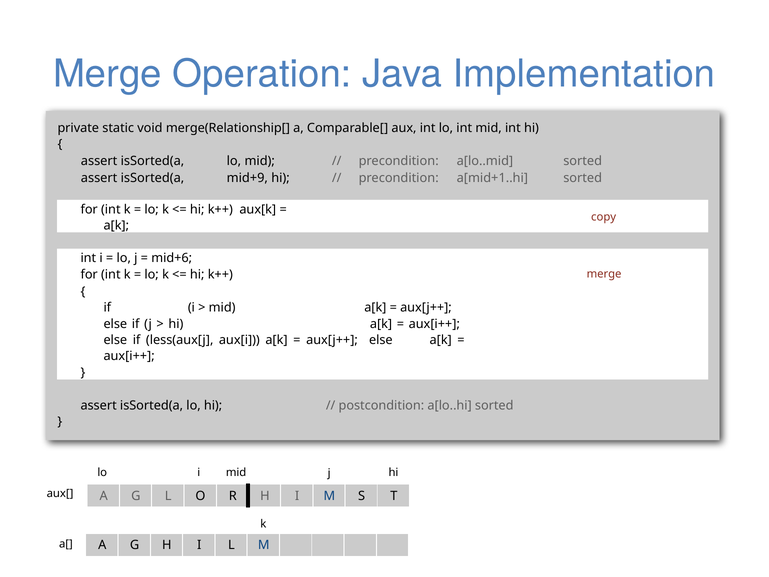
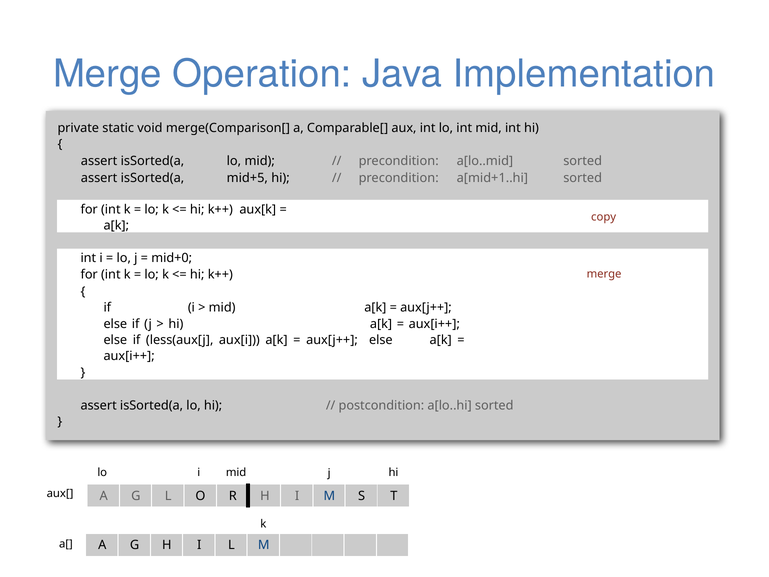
merge(Relationship[: merge(Relationship[ -> merge(Comparison[ (228, 128)
mid+9: mid+9 -> mid+5 (247, 178)
mid+6: mid+6 -> mid+0 (172, 258)
